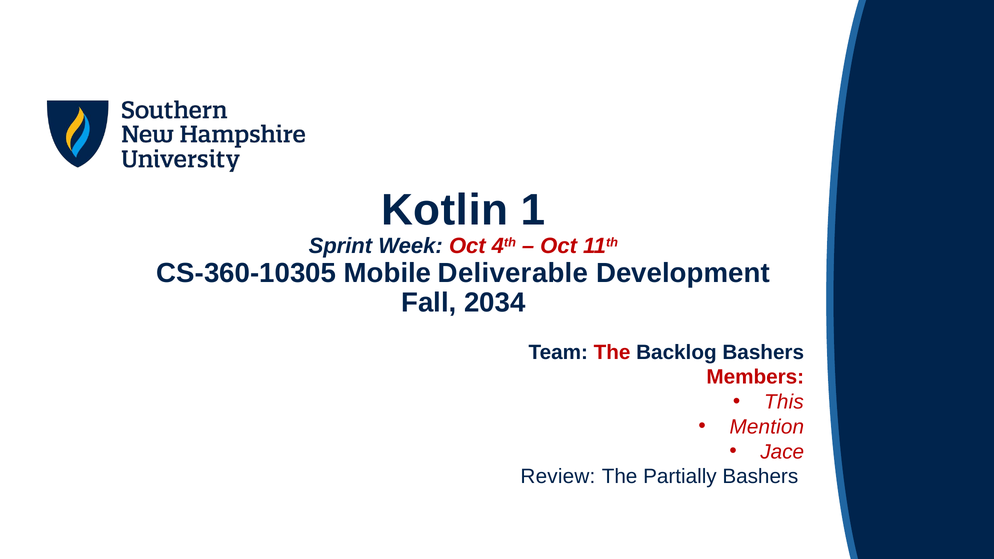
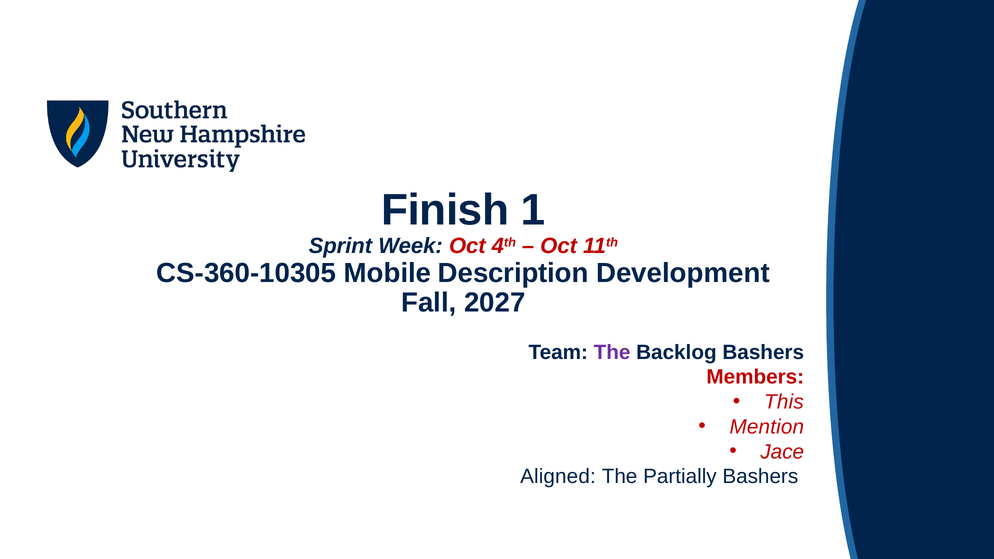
Kotlin: Kotlin -> Finish (445, 210)
Deliverable: Deliverable -> Description (513, 273)
2034: 2034 -> 2027 (495, 303)
The colour: red -> purple (612, 352)
Review: Review -> Aligned (558, 477)
